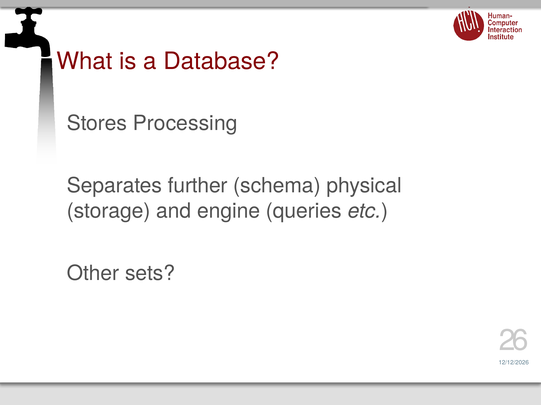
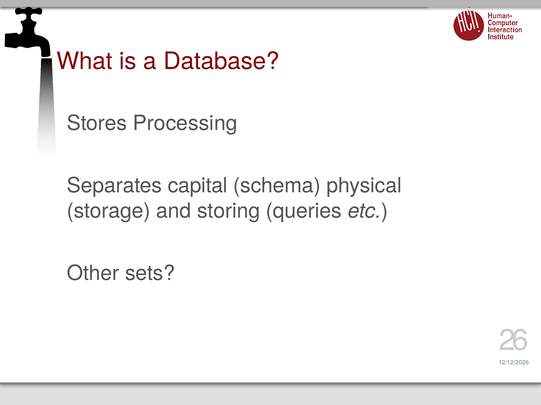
further: further -> capital (198, 186)
engine: engine -> storing (229, 211)
